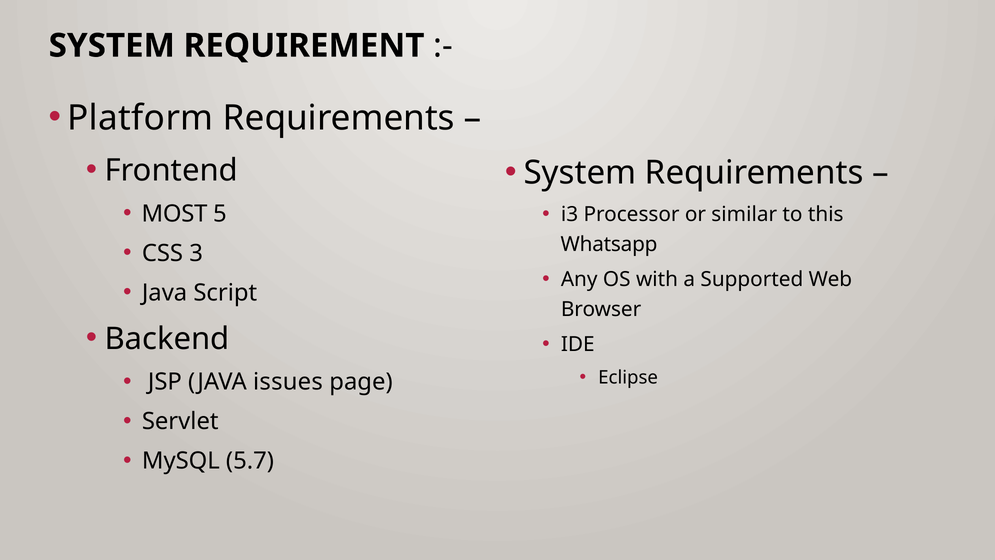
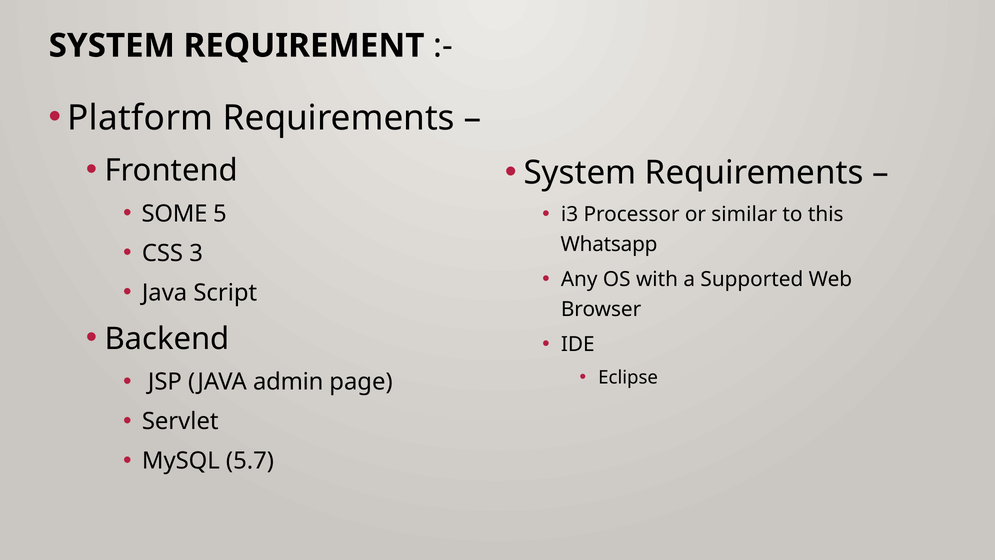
MOST: MOST -> SOME (175, 214)
issues: issues -> admin (288, 382)
